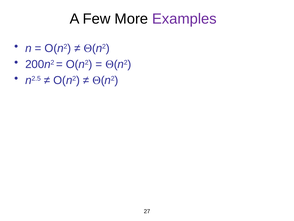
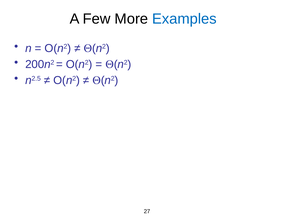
Examples colour: purple -> blue (184, 19)
